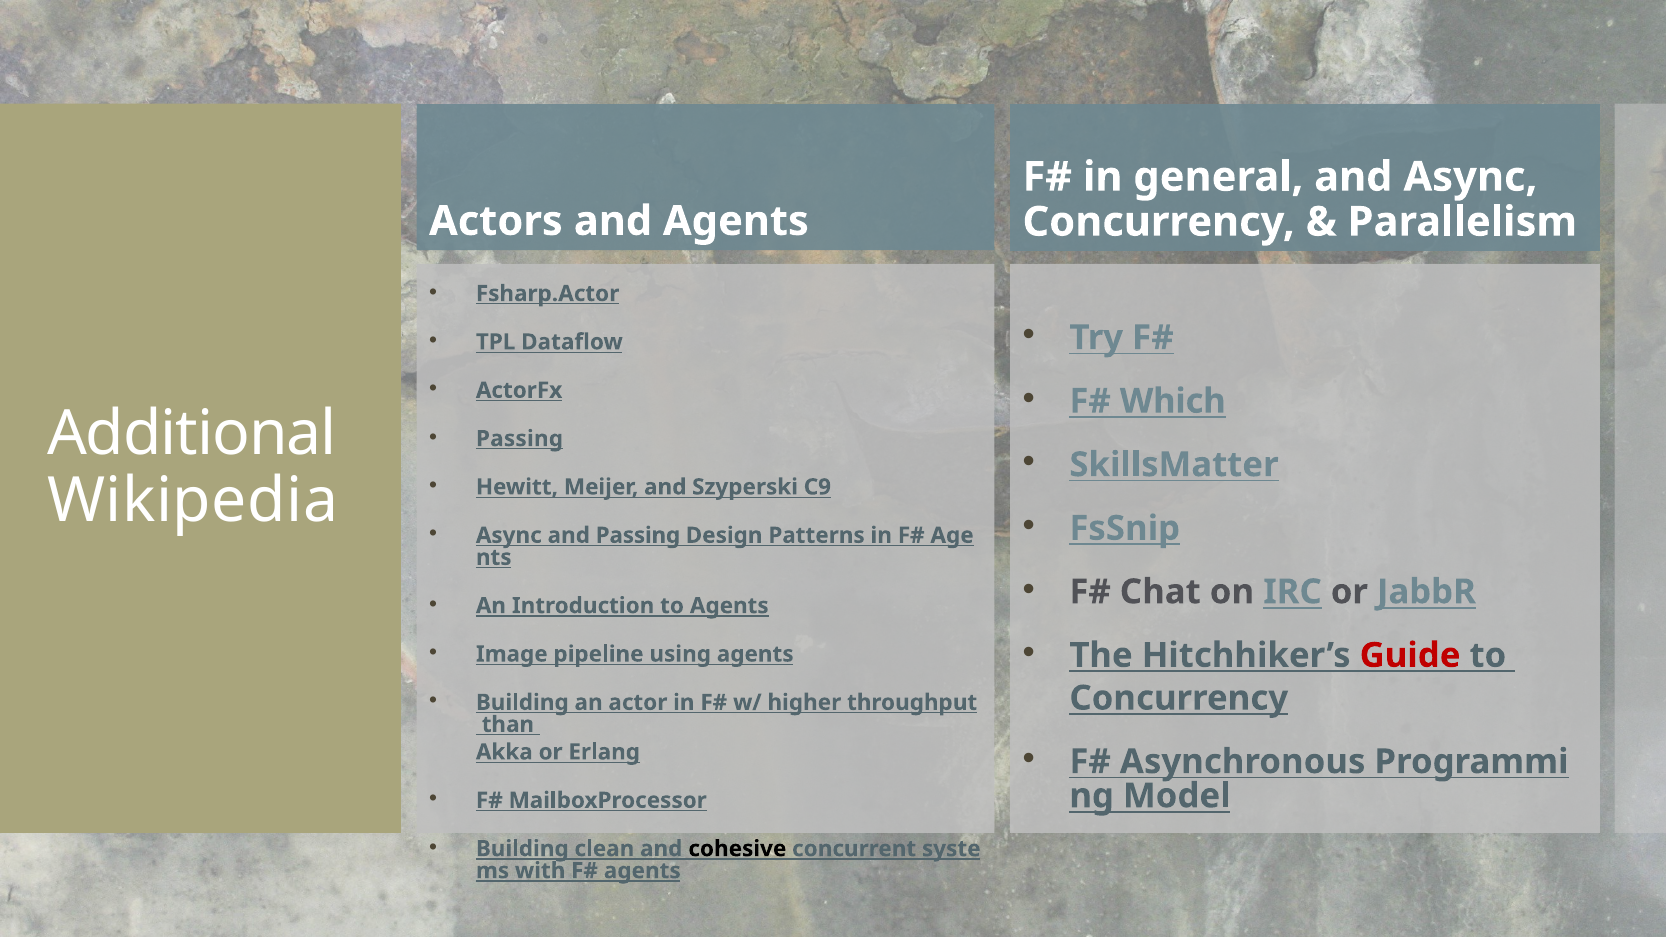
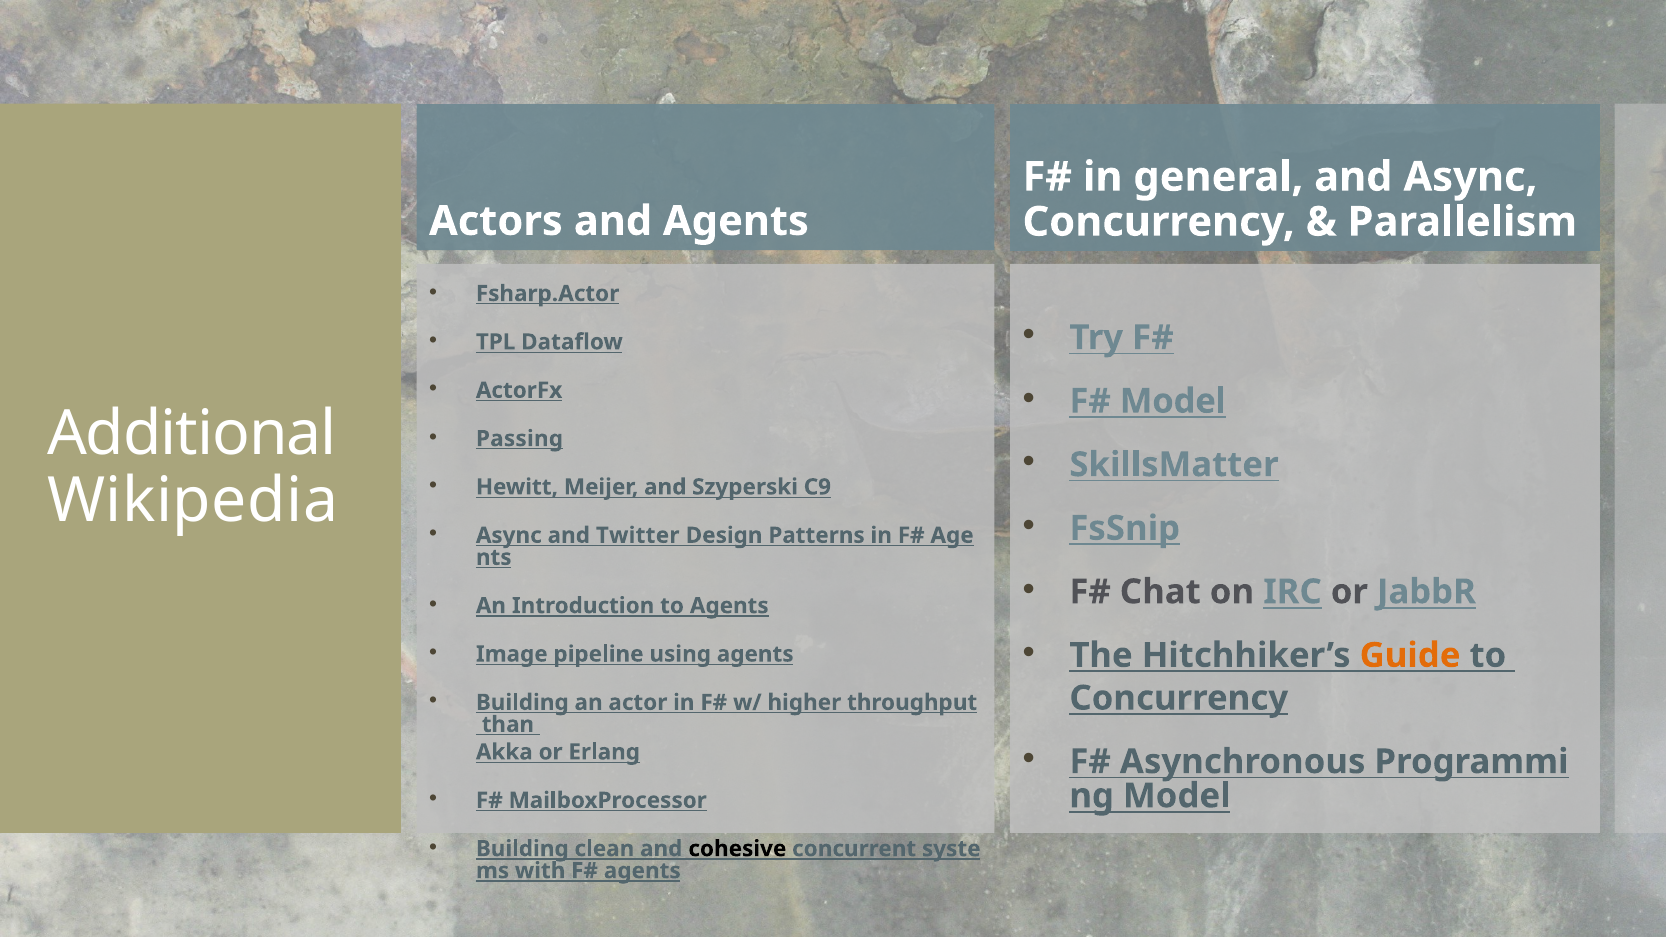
Which: Which -> Model (1173, 401)
and Passing: Passing -> Twitter (638, 535)
Guide colour: red -> orange (1410, 655)
